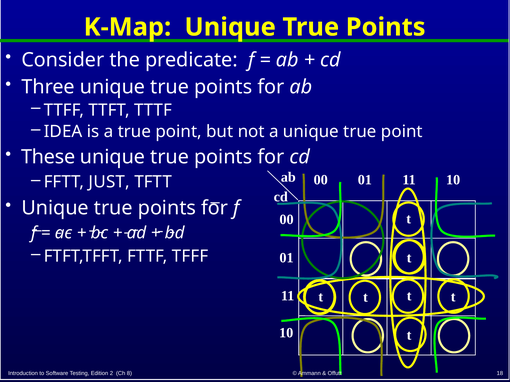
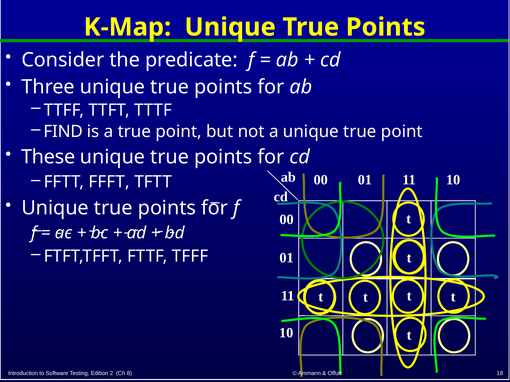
IDEA: IDEA -> FIND (63, 132)
JUST: JUST -> FFFT (109, 182)
